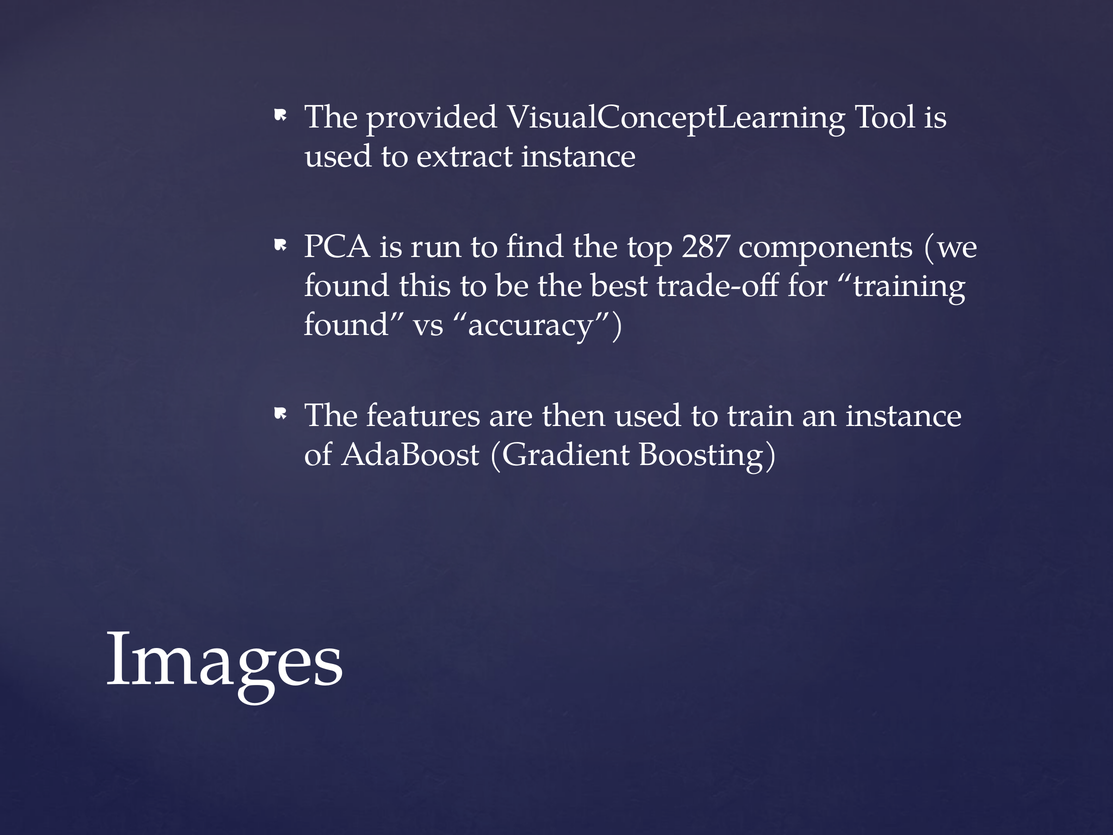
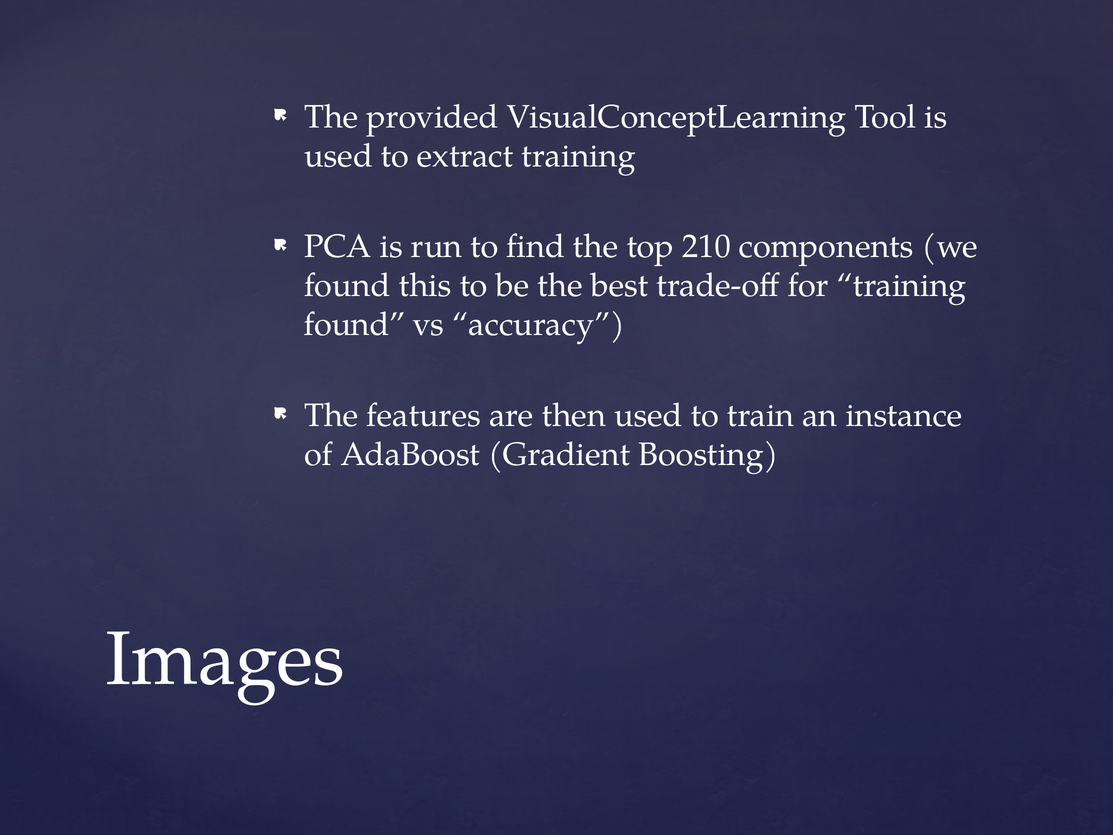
extract instance: instance -> training (579, 156)
287: 287 -> 210 (706, 247)
